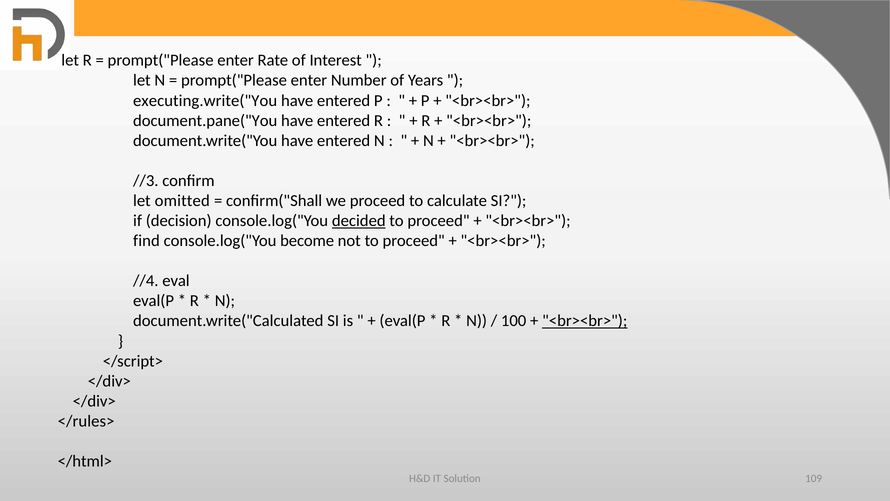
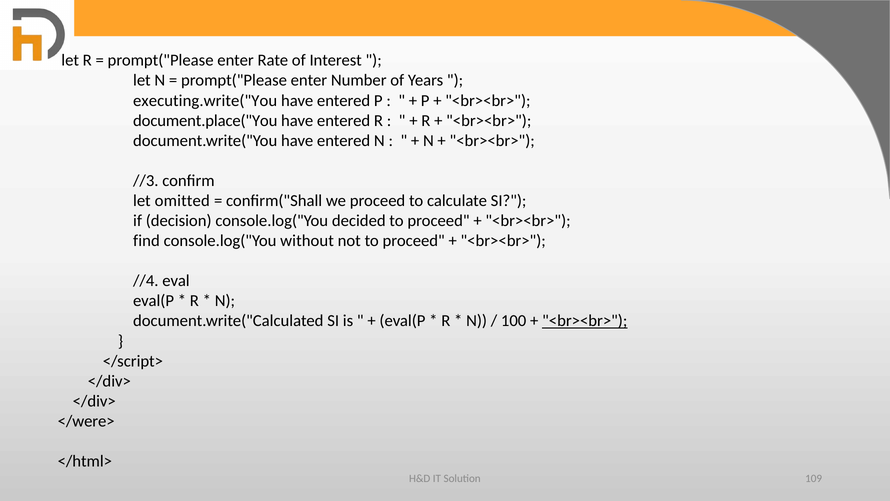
document.pane("You: document.pane("You -> document.place("You (205, 120)
decided underline: present -> none (359, 221)
become: become -> without (307, 241)
</rules>: </rules> -> </were> (86, 421)
